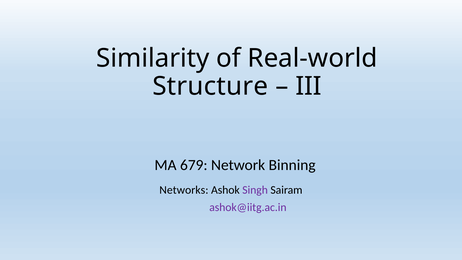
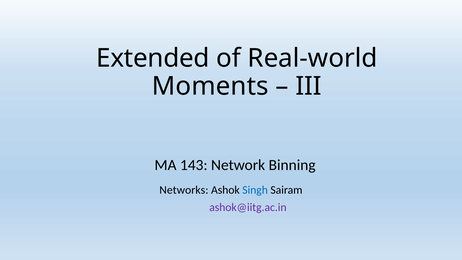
Similarity: Similarity -> Extended (153, 58)
Structure: Structure -> Moments (210, 86)
679: 679 -> 143 (194, 165)
Singh colour: purple -> blue (255, 190)
